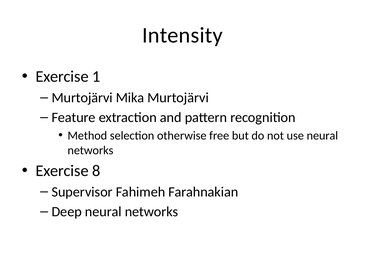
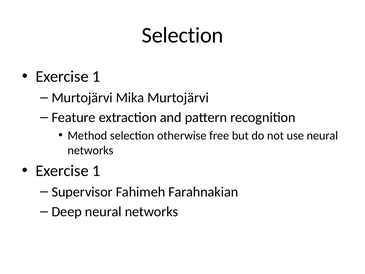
Intensity: Intensity -> Selection (183, 35)
8: 8 -> 1 (96, 171)
